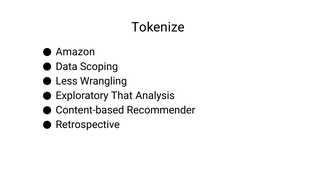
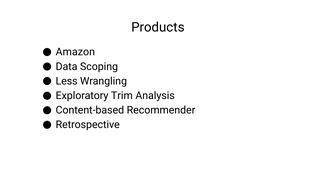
Tokenize: Tokenize -> Products (158, 27)
That: That -> Trim (122, 96)
